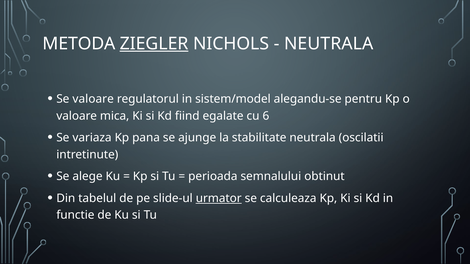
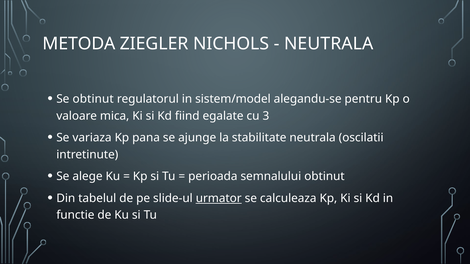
ZIEGLER underline: present -> none (154, 44)
Se valoare: valoare -> obtinut (93, 99)
6: 6 -> 3 (266, 116)
